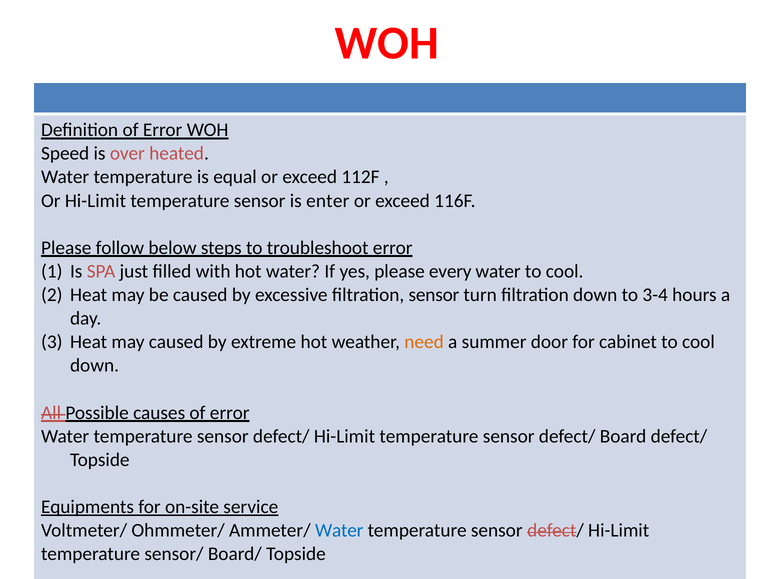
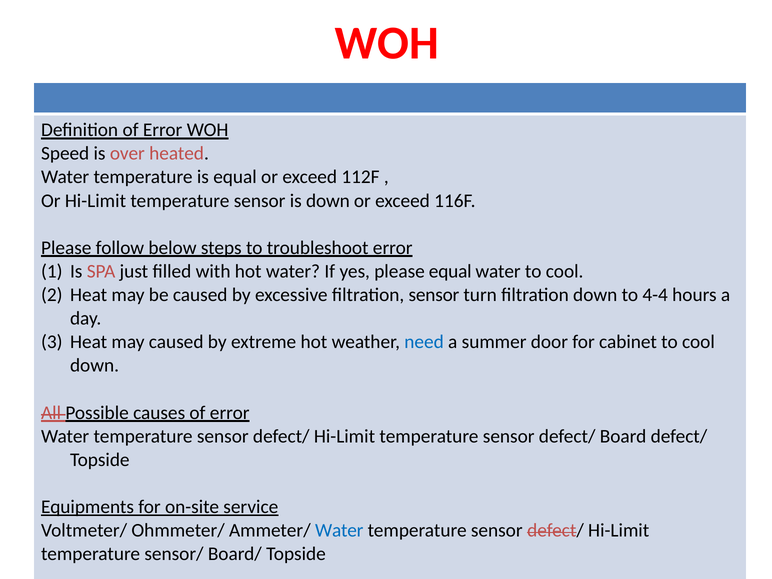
is enter: enter -> down (328, 201)
please every: every -> equal (450, 271)
3-4: 3-4 -> 4-4 (655, 295)
need colour: orange -> blue (424, 342)
